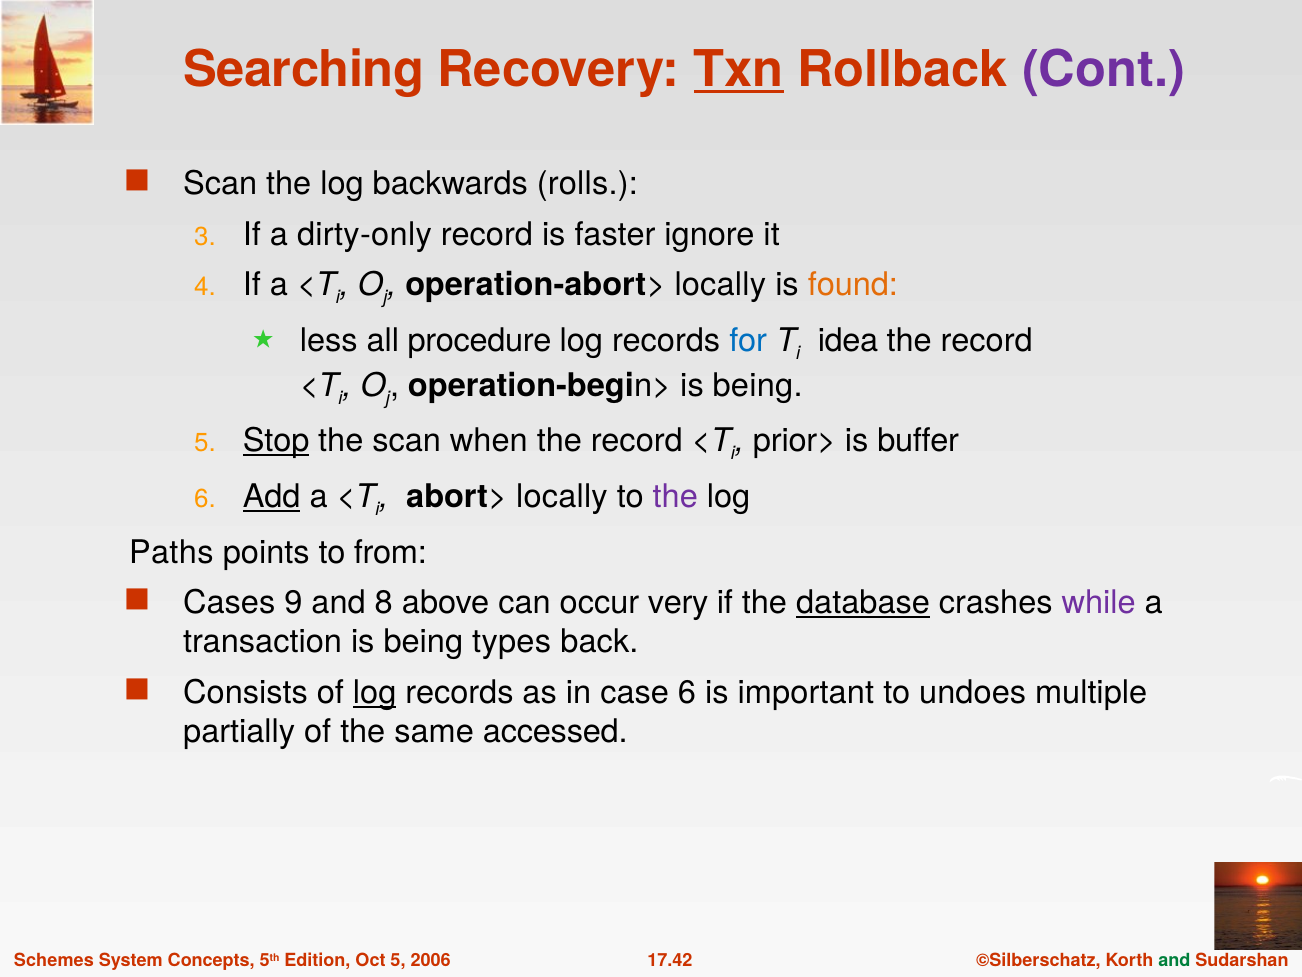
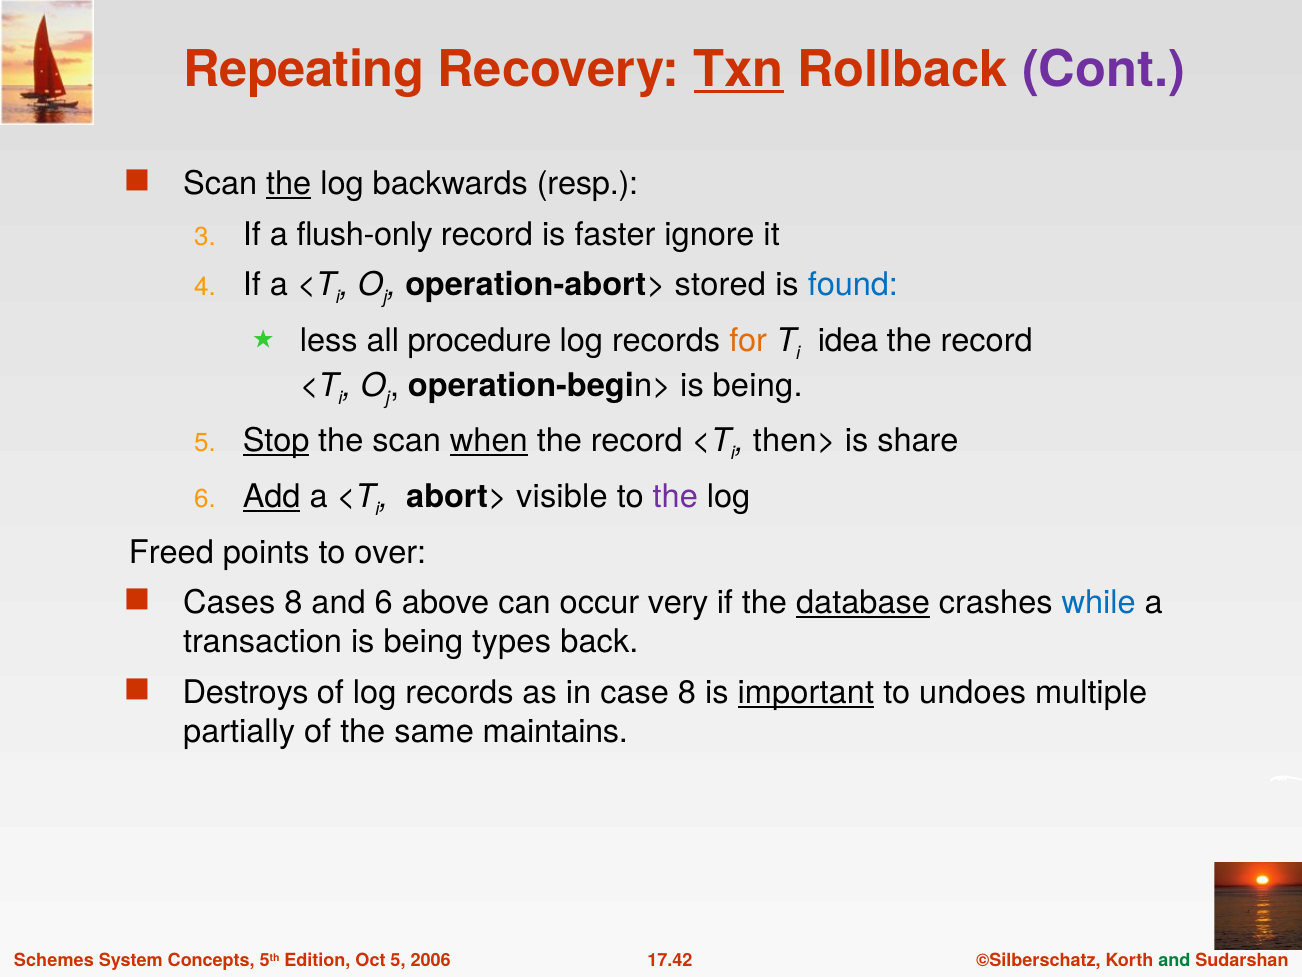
Searching: Searching -> Repeating (304, 70)
the underline: none -> present (289, 184)
rolls: rolls -> resp (588, 184)
dirty-only: dirty-only -> flush-only (365, 234)
operation-abort> locally: locally -> stored (720, 285)
found colour: orange -> blue (853, 285)
for colour: blue -> orange (748, 341)
when underline: none -> present (489, 441)
prior>: prior> -> then> (794, 441)
buffer: buffer -> share (918, 441)
abort> locally: locally -> visible (562, 497)
Paths: Paths -> Freed (171, 552)
from: from -> over (390, 552)
Cases 9: 9 -> 8 (293, 603)
and 8: 8 -> 6 (384, 603)
while colour: purple -> blue (1099, 603)
Consists: Consists -> Destroys (246, 692)
log underline: present -> none (375, 692)
case 6: 6 -> 8 (687, 692)
important underline: none -> present (806, 692)
accessed: accessed -> maintains (555, 731)
